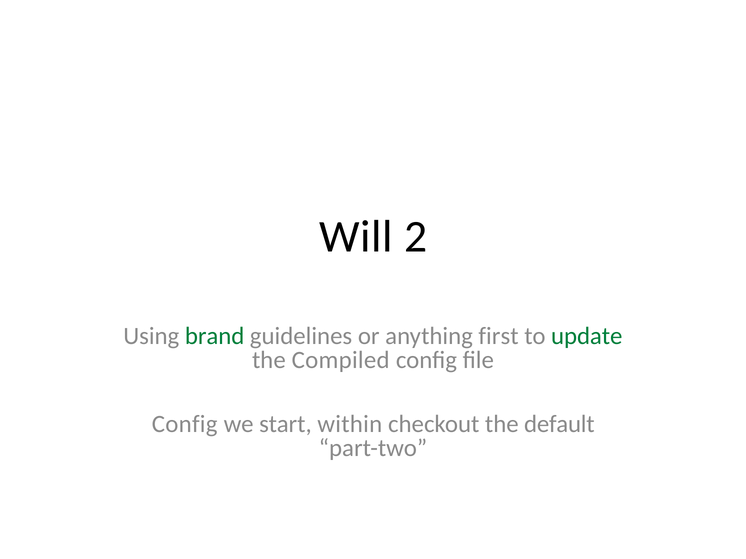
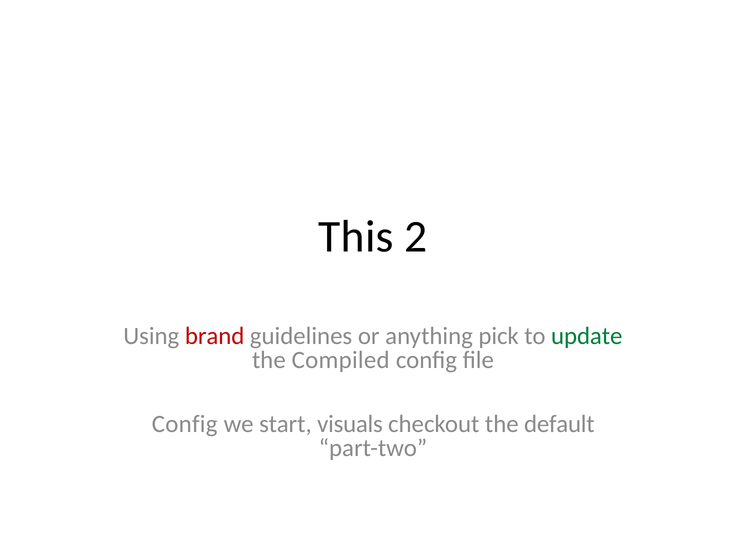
Will: Will -> This (356, 237)
brand colour: green -> red (215, 336)
first: first -> pick (499, 336)
within: within -> visuals (350, 425)
